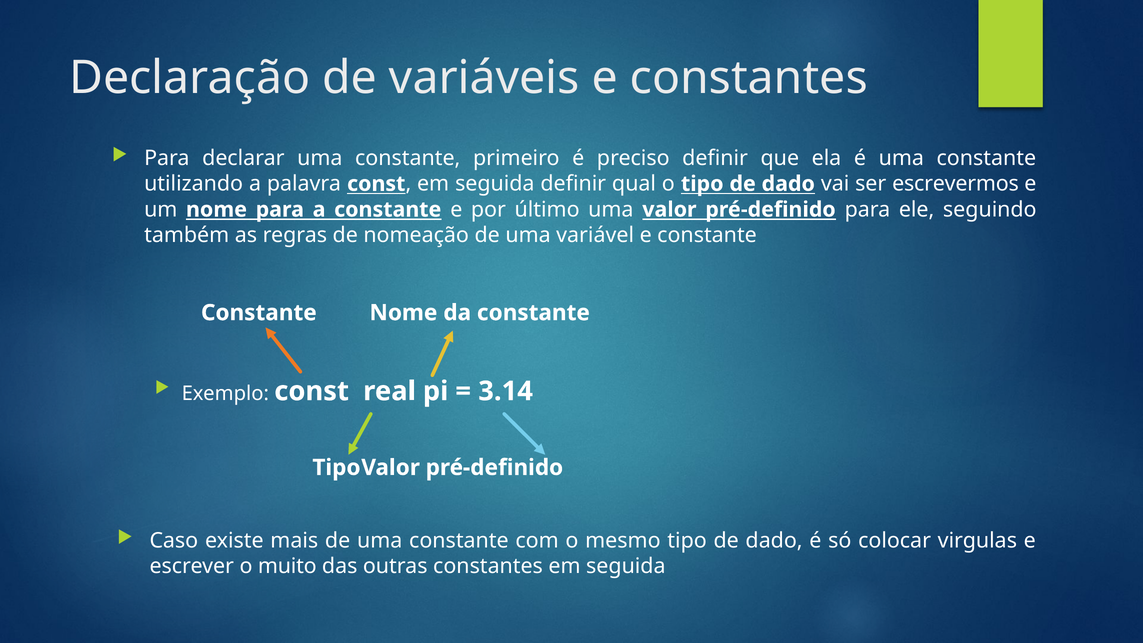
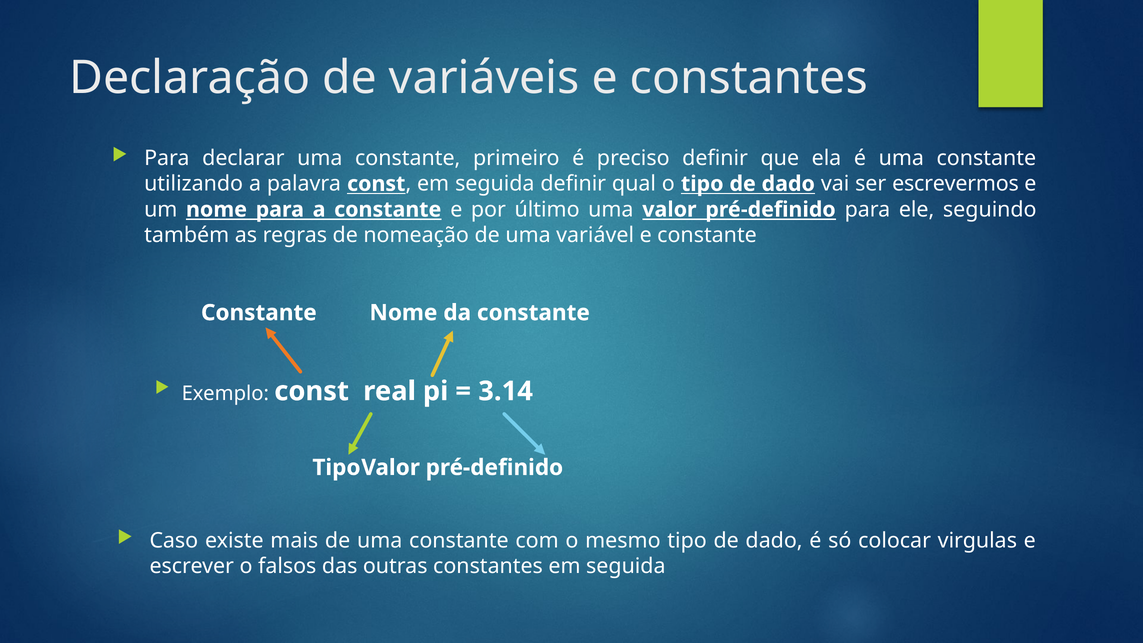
muito: muito -> falsos (287, 566)
